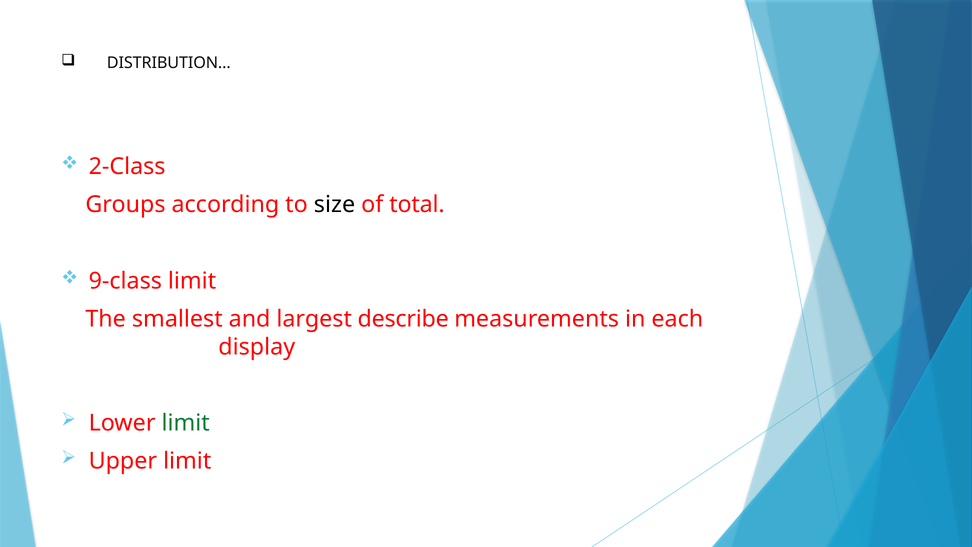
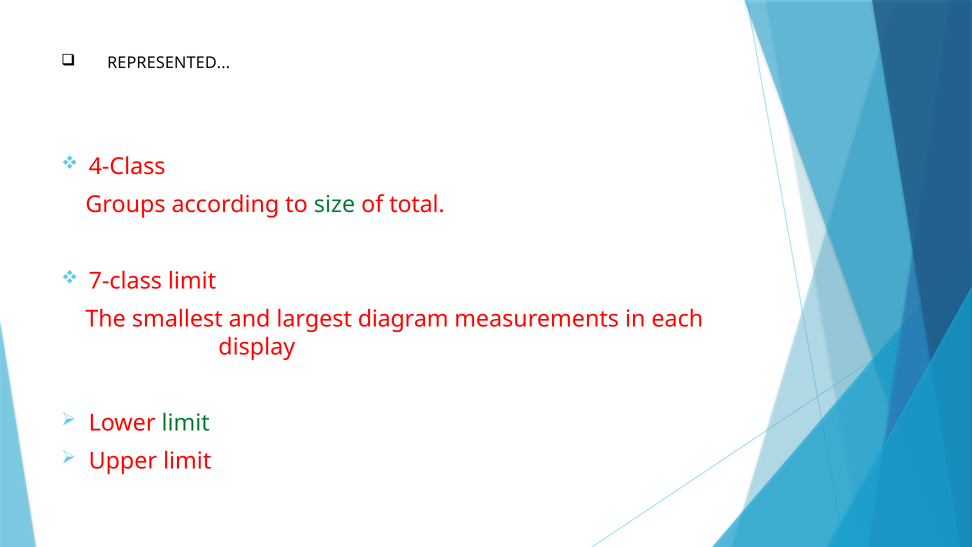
DISTRIBUTION: DISTRIBUTION -> REPRESENTED (169, 63)
2-Class: 2-Class -> 4-Class (127, 167)
size colour: black -> green (335, 205)
9-class: 9-class -> 7-class (125, 281)
describe: describe -> diagram (403, 319)
